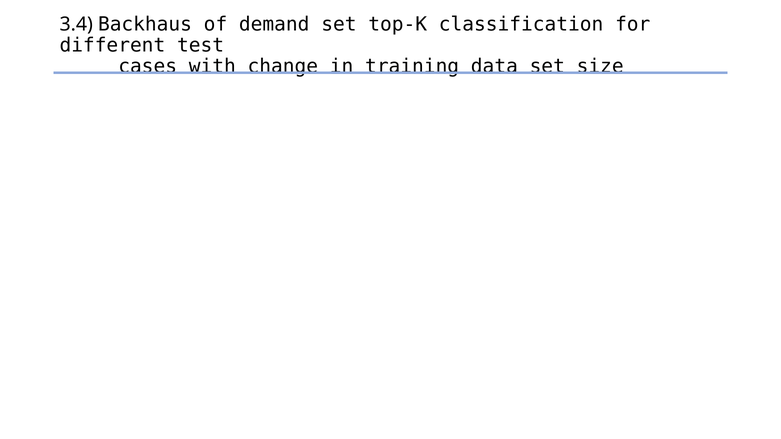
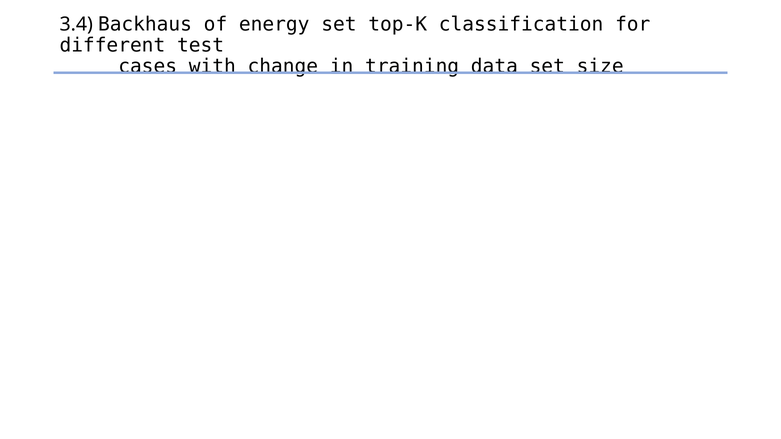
demand: demand -> energy (274, 24)
